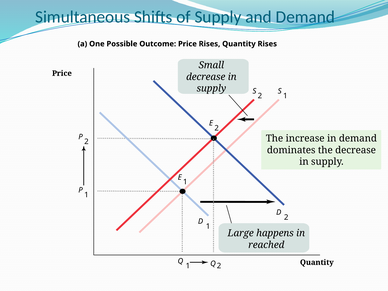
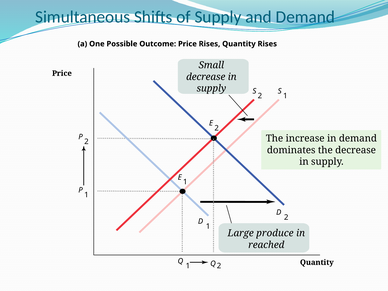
happens: happens -> produce (275, 233)
